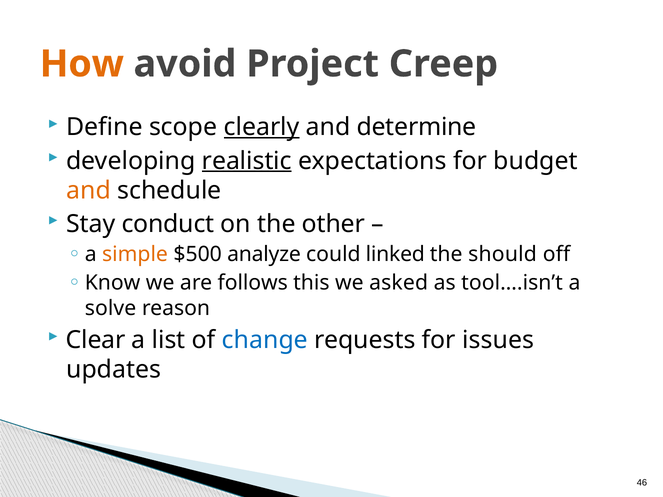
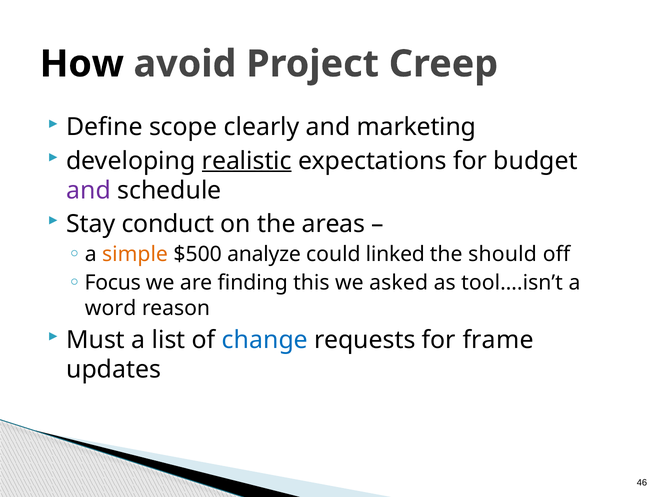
How colour: orange -> black (82, 64)
clearly underline: present -> none (262, 127)
determine: determine -> marketing (416, 127)
and colour: orange -> purple (89, 191)
other: other -> areas (333, 224)
Know: Know -> Focus (113, 283)
follows: follows -> finding (253, 283)
solve: solve -> word (111, 308)
Clear: Clear -> Must (96, 340)
issues: issues -> frame (498, 340)
